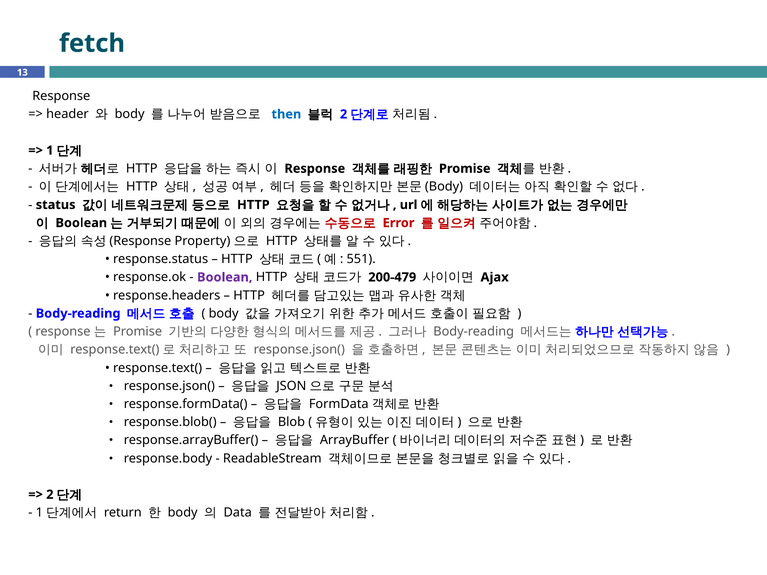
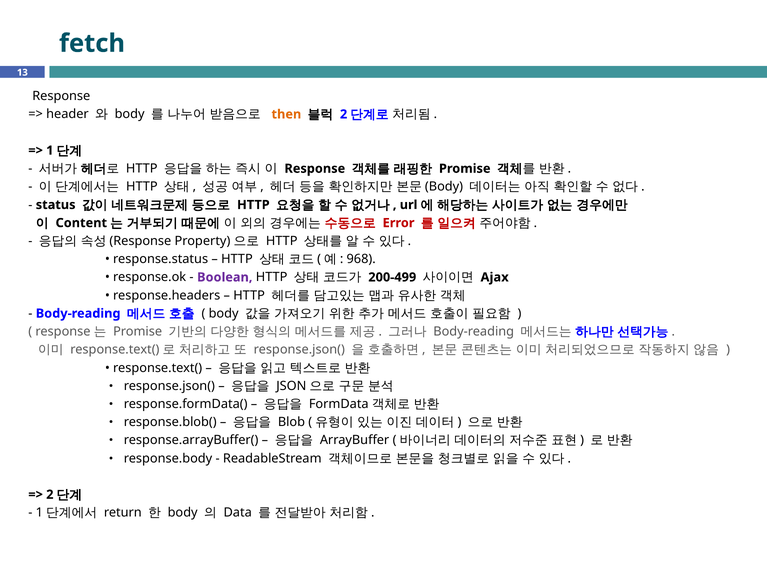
then colour: blue -> orange (286, 114)
Boolean: Boolean -> Content (81, 223)
551: 551 -> 968 (361, 259)
200-479: 200-479 -> 200-499 (392, 277)
